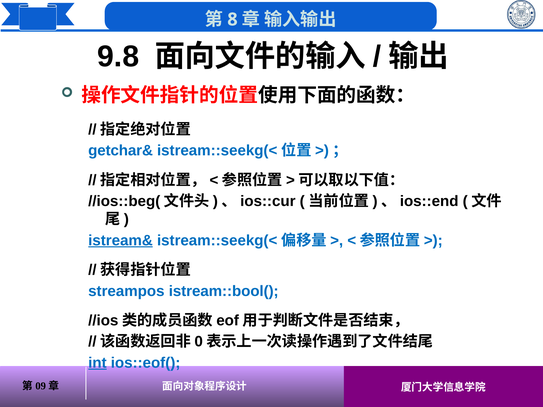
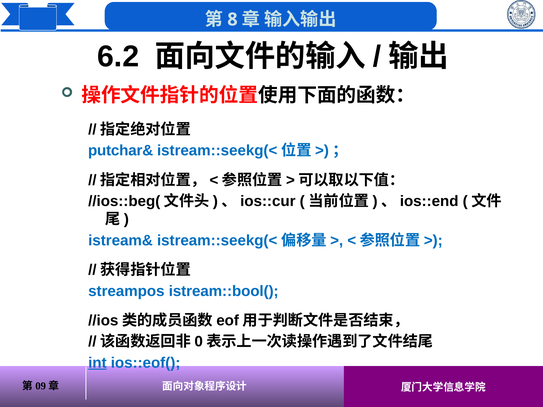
9.8: 9.8 -> 6.2 (118, 57)
getchar&: getchar& -> putchar& (121, 151)
istream& underline: present -> none (121, 241)
